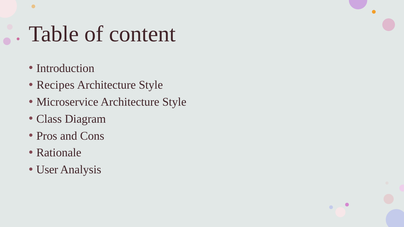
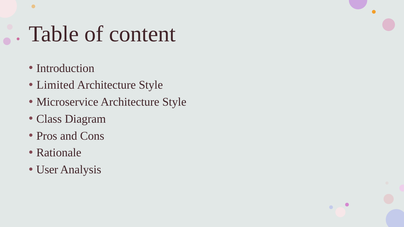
Recipes: Recipes -> Limited (56, 85)
